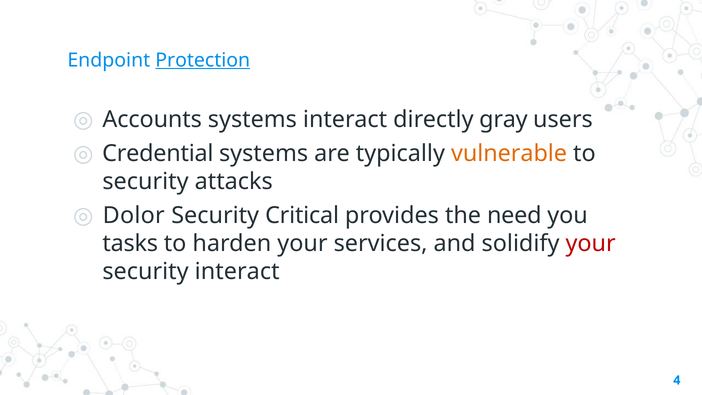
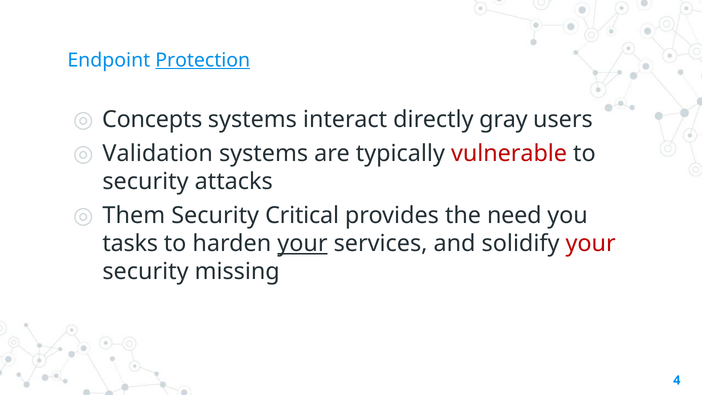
Accounts: Accounts -> Concepts (152, 120)
Credential: Credential -> Validation (158, 154)
vulnerable colour: orange -> red (509, 154)
Dolor: Dolor -> Them (134, 216)
your underline: none -> present (302, 244)
security interact: interact -> missing (237, 272)
